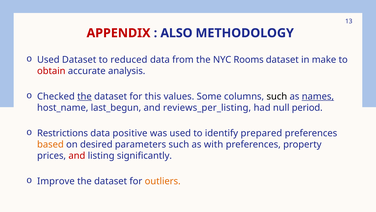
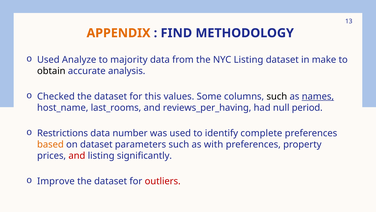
APPENDIX colour: red -> orange (119, 33)
ALSO: ALSO -> FIND (176, 33)
Used Dataset: Dataset -> Analyze (79, 60)
reduced: reduced -> majority (129, 60)
NYC Rooms: Rooms -> Listing (249, 60)
obtain colour: red -> black (51, 71)
the underline: present -> none (84, 96)
last_begun: last_begun -> last_rooms (116, 108)
reviews_per_listing: reviews_per_listing -> reviews_per_having (207, 108)
positive: positive -> number (130, 133)
prepared: prepared -> complete (261, 133)
on desired: desired -> dataset (96, 144)
outliers colour: orange -> red (163, 181)
